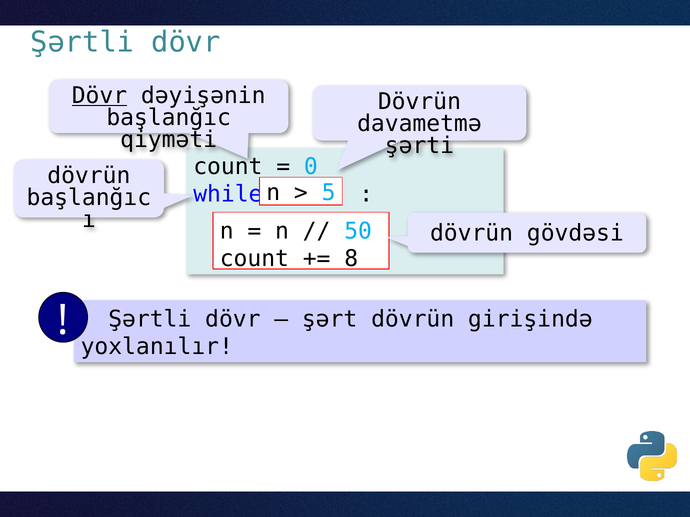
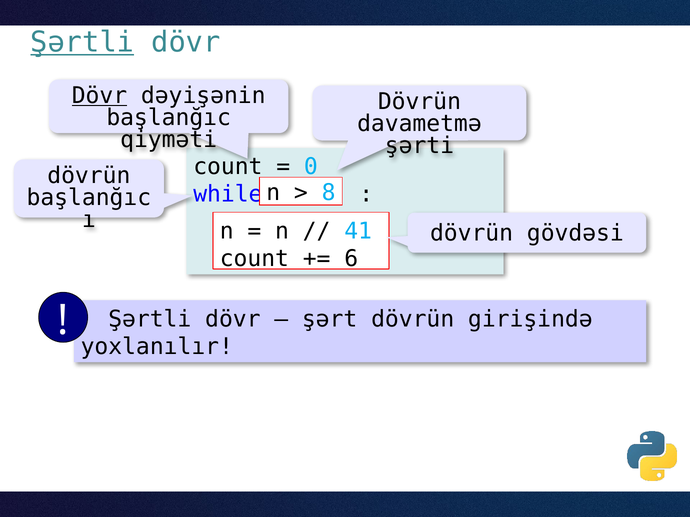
Şərtli underline: none -> present (82, 43)
5: 5 -> 8 (329, 193)
50: 50 -> 41 (358, 231)
8: 8 -> 6 (351, 259)
